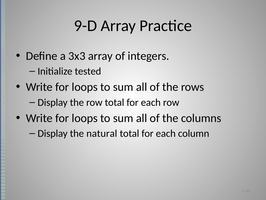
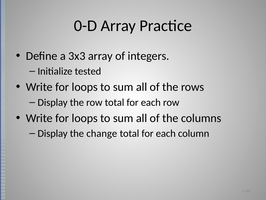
9-D: 9-D -> 0-D (85, 26)
natural: natural -> change (102, 133)
